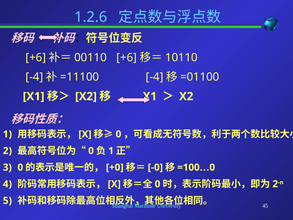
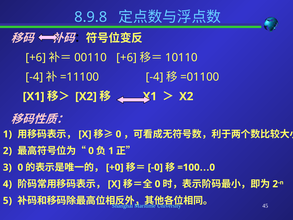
1.2.6: 1.2.6 -> 8.9.8 (91, 17)
